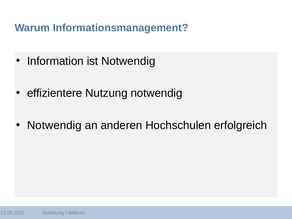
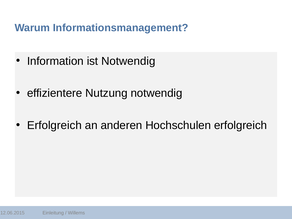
Notwendig: Notwendig -> Erfolgreich (54, 125)
